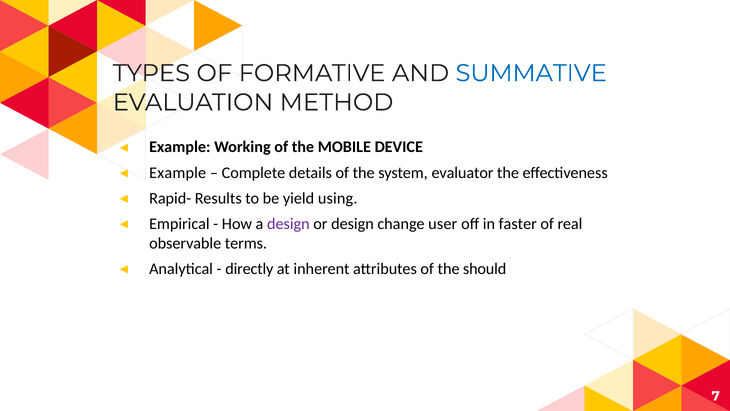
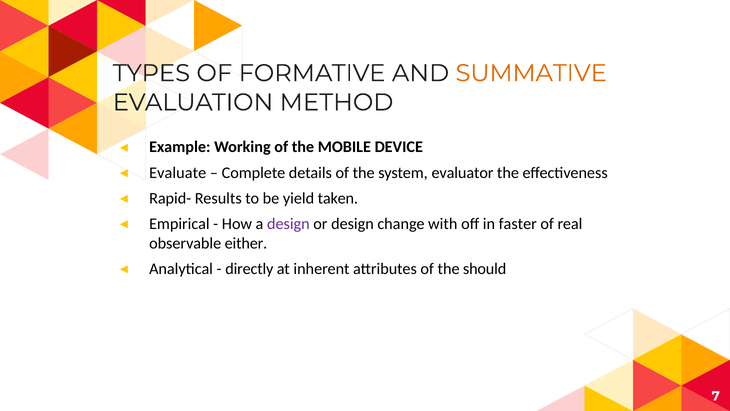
SUMMATIVE colour: blue -> orange (531, 73)
Example: Example -> Evaluate (178, 172)
using: using -> taken (338, 198)
user: user -> with (443, 224)
terms: terms -> either (246, 243)
